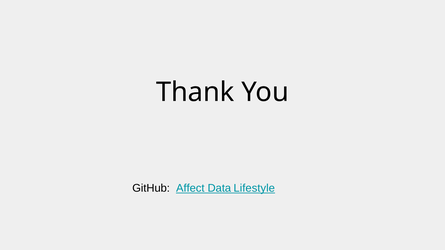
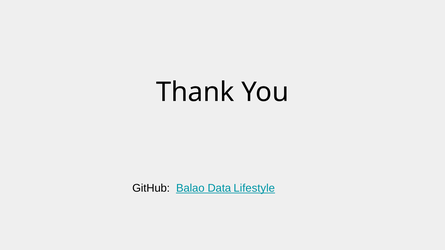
Affect: Affect -> Balao (190, 188)
